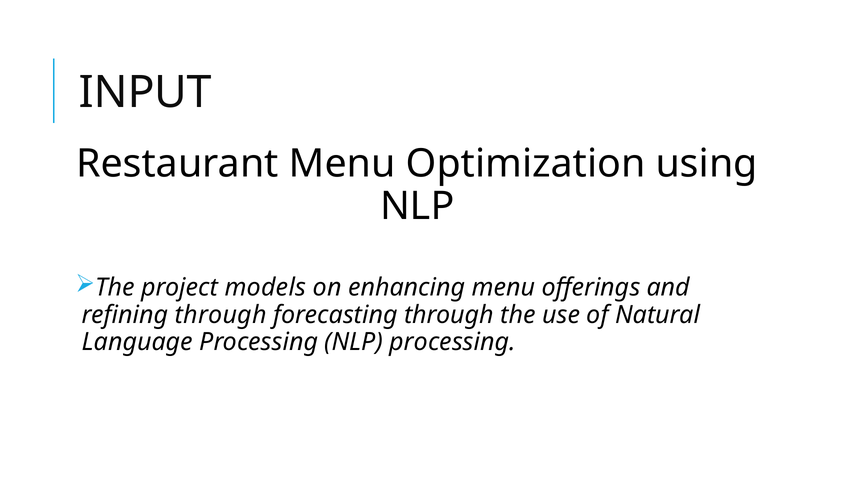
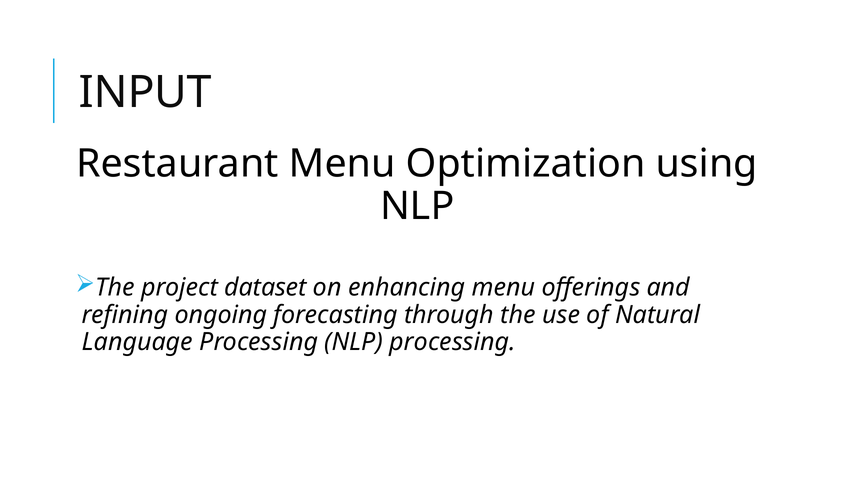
models: models -> dataset (266, 288)
refining through: through -> ongoing (221, 315)
